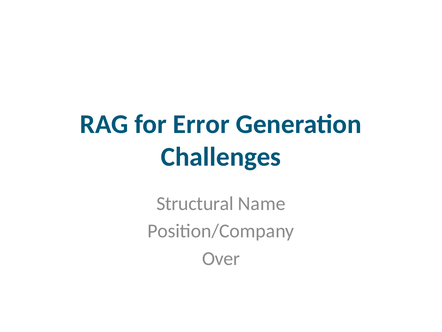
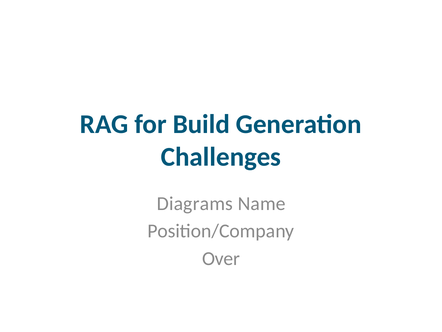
Error: Error -> Build (201, 124)
Structural: Structural -> Diagrams (195, 203)
